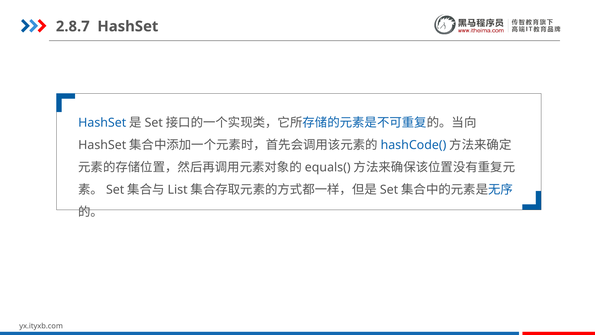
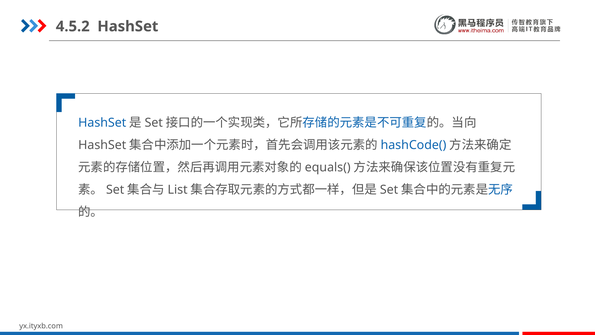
2.8.7: 2.8.7 -> 4.5.2 (73, 26)
